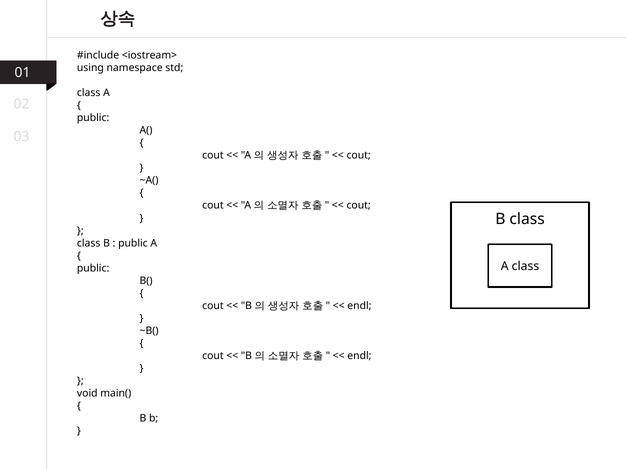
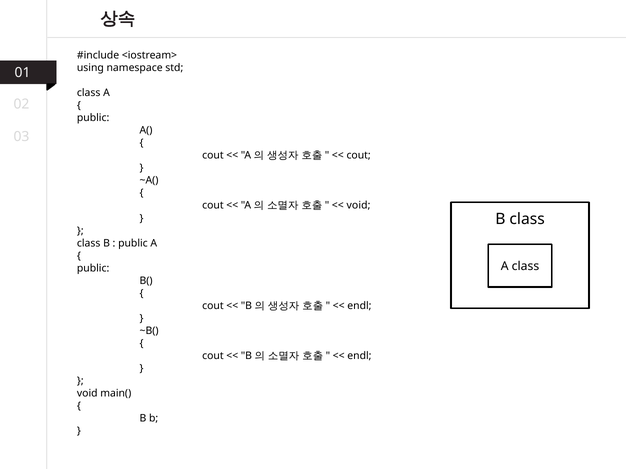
cout: cout -> void (359, 206)
